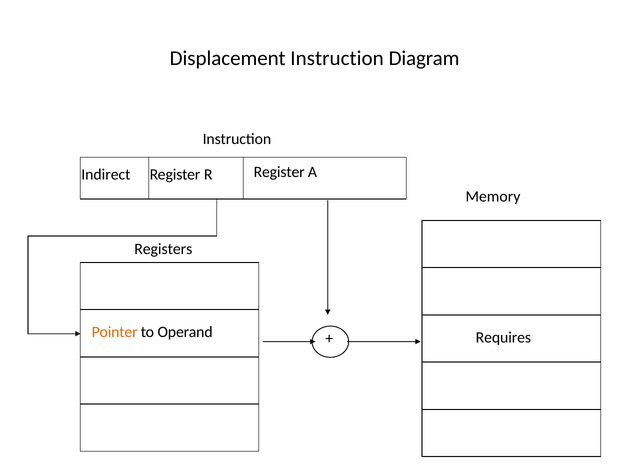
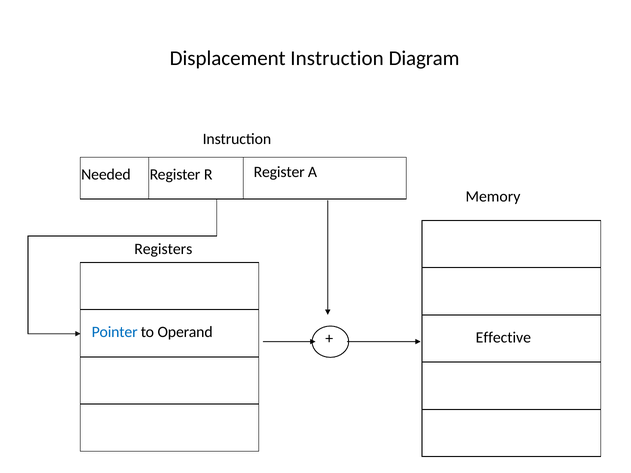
Indirect: Indirect -> Needed (106, 175)
Pointer colour: orange -> blue (115, 332)
Requires: Requires -> Effective (503, 338)
